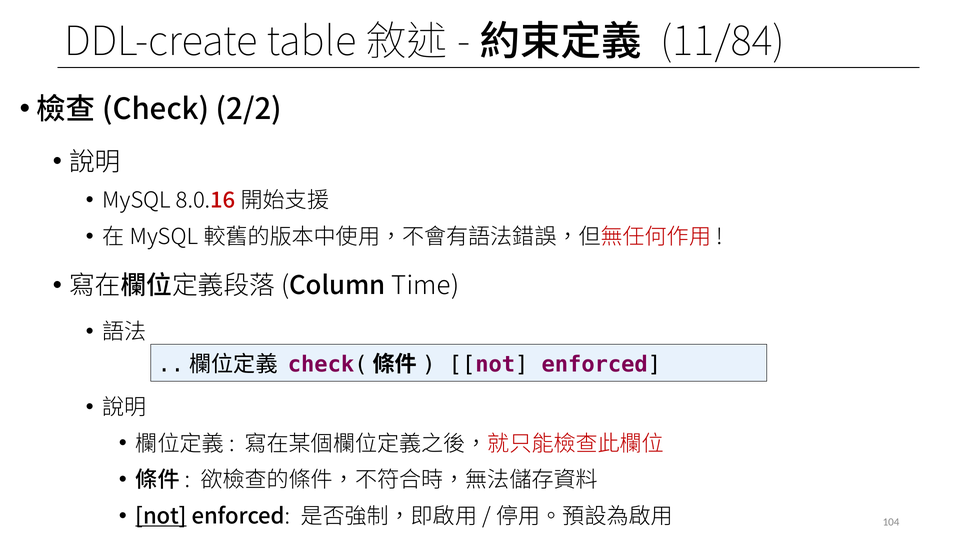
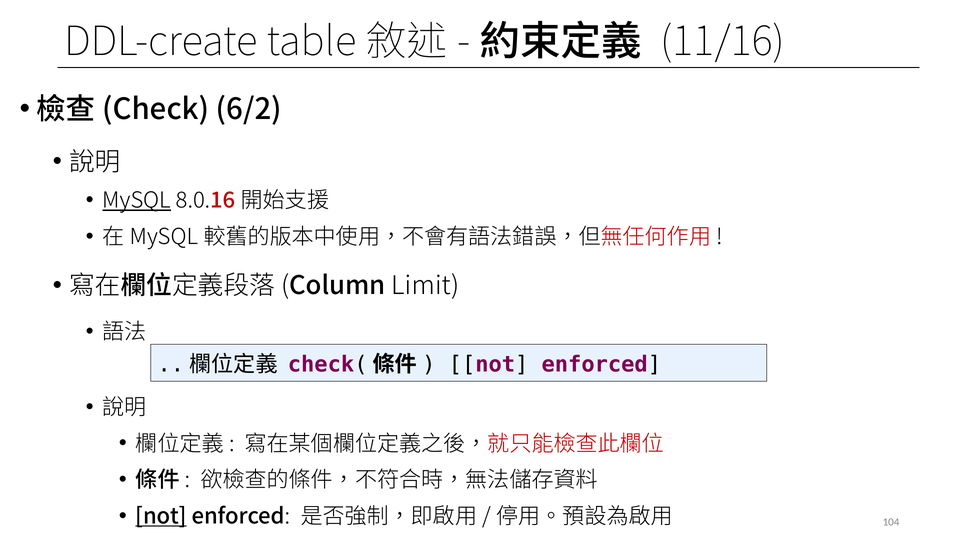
11/84: 11/84 -> 11/16 (723, 42)
2/2: 2/2 -> 6/2 (249, 110)
MySQL underline: none -> present (137, 201)
Time: Time -> Limit (425, 286)
